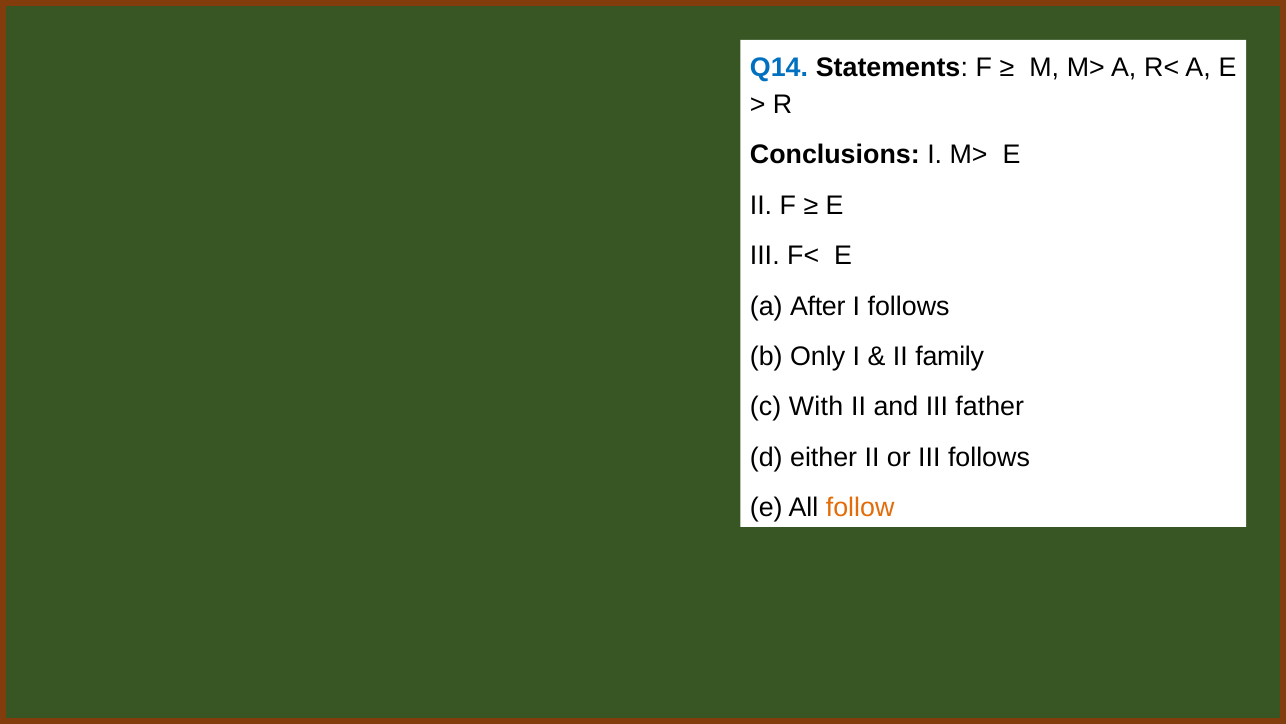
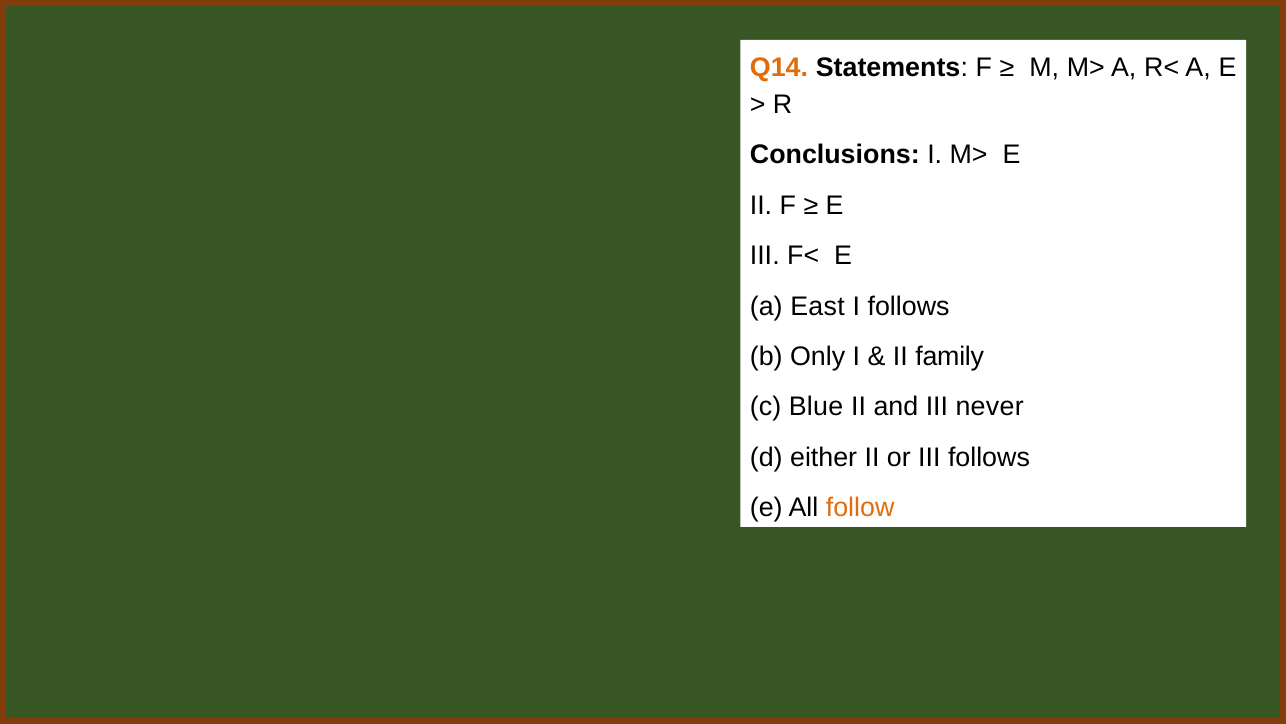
Q14 colour: blue -> orange (779, 67)
After: After -> East (818, 306)
With: With -> Blue (816, 407)
father: father -> never (990, 407)
